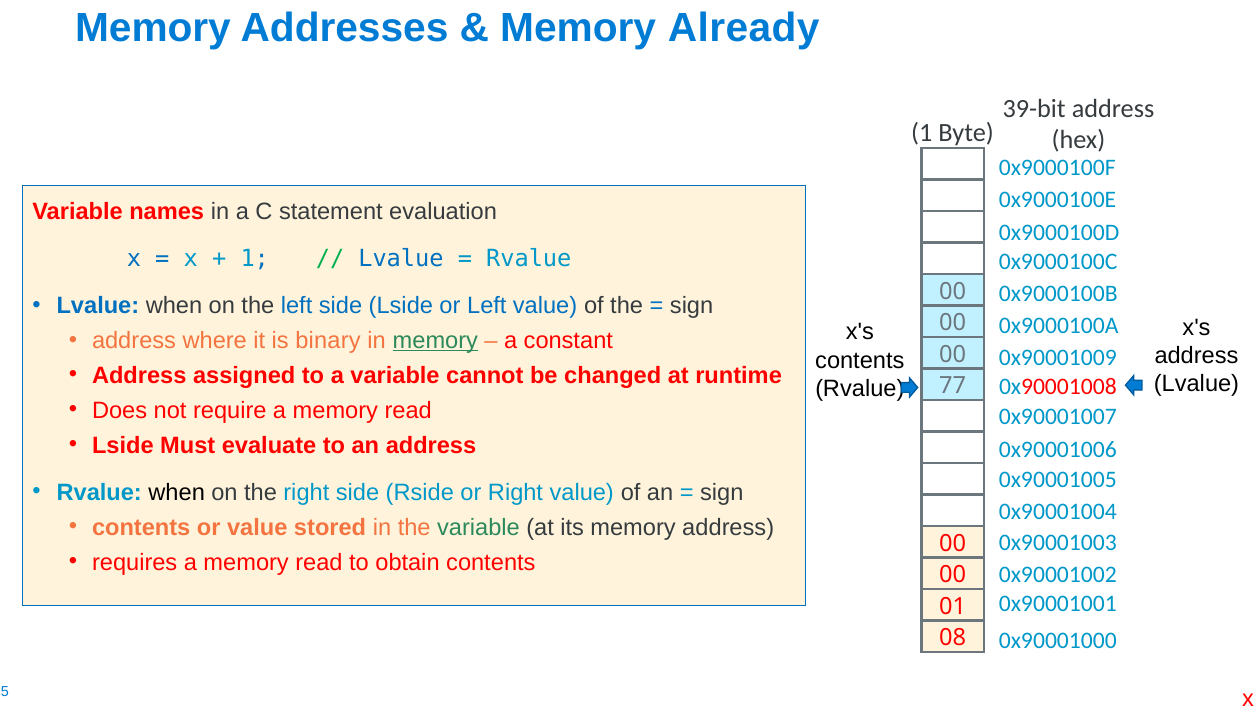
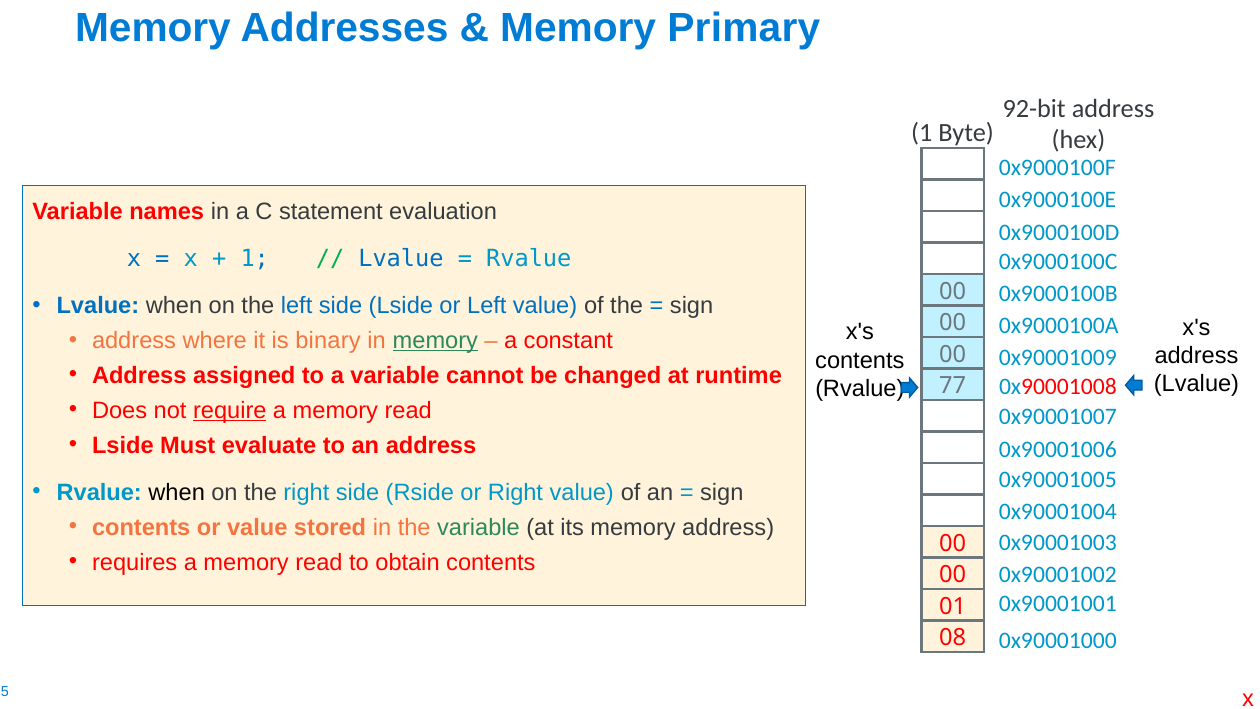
Already: Already -> Primary (744, 28)
39-bit: 39-bit -> 92-bit (1034, 108)
require underline: none -> present (230, 410)
